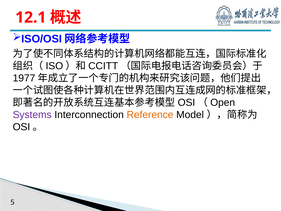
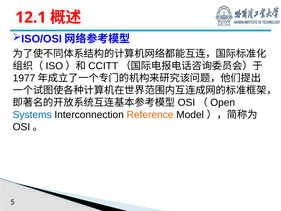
Systems colour: purple -> blue (32, 115)
